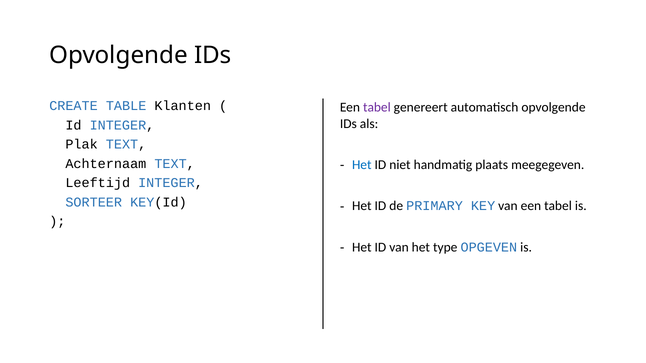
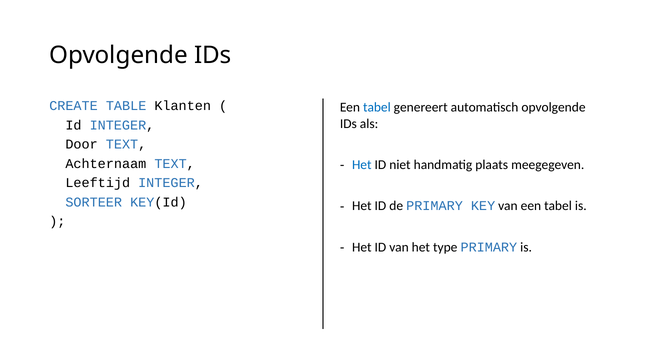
tabel colour: purple -> blue (377, 108)
Plak: Plak -> Door (82, 145)
type OPGEVEN: OPGEVEN -> PRIMARY (489, 248)
